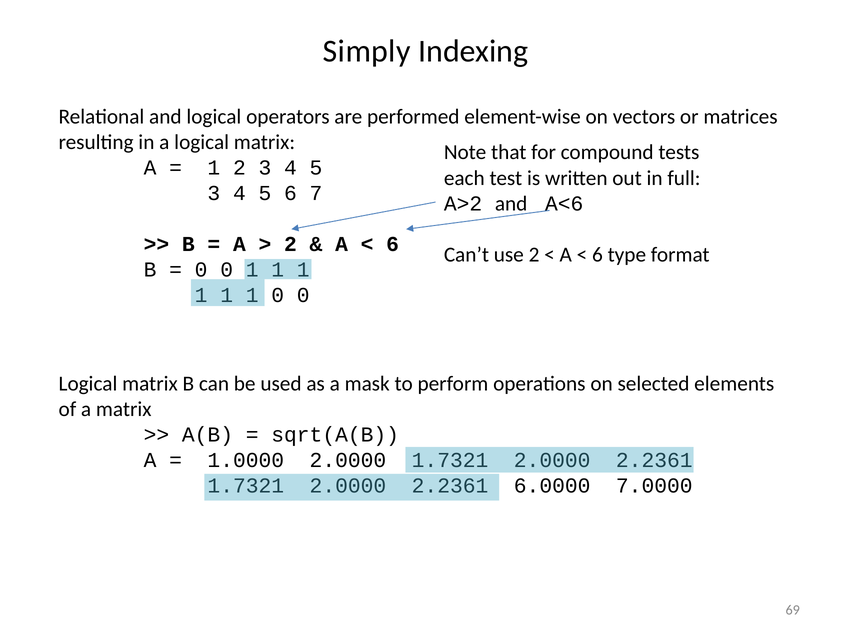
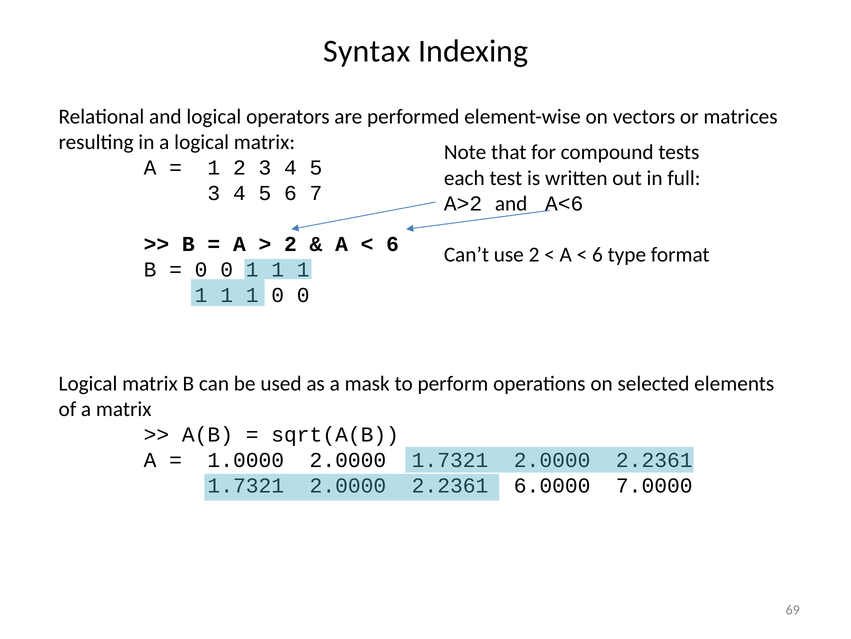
Simply: Simply -> Syntax (367, 51)
